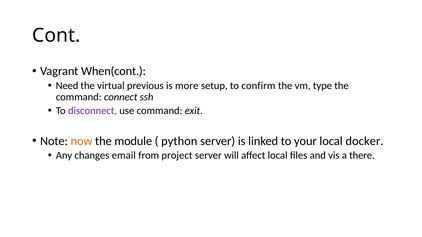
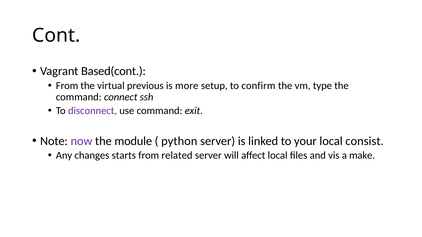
When(cont: When(cont -> Based(cont (114, 71)
Need: Need -> From (67, 86)
now colour: orange -> purple (81, 141)
docker: docker -> consist (365, 141)
email: email -> starts (124, 156)
project: project -> related (177, 156)
there: there -> make (362, 156)
